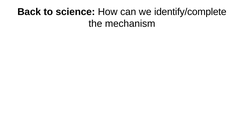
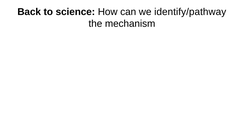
identify/complete: identify/complete -> identify/pathway (190, 12)
